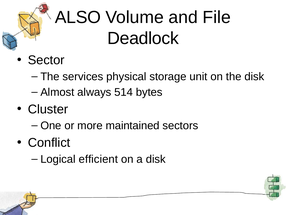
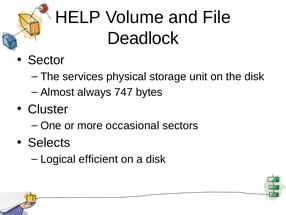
ALSO: ALSO -> HELP (78, 17)
514: 514 -> 747 (124, 92)
maintained: maintained -> occasional (133, 125)
Conflict: Conflict -> Selects (49, 142)
